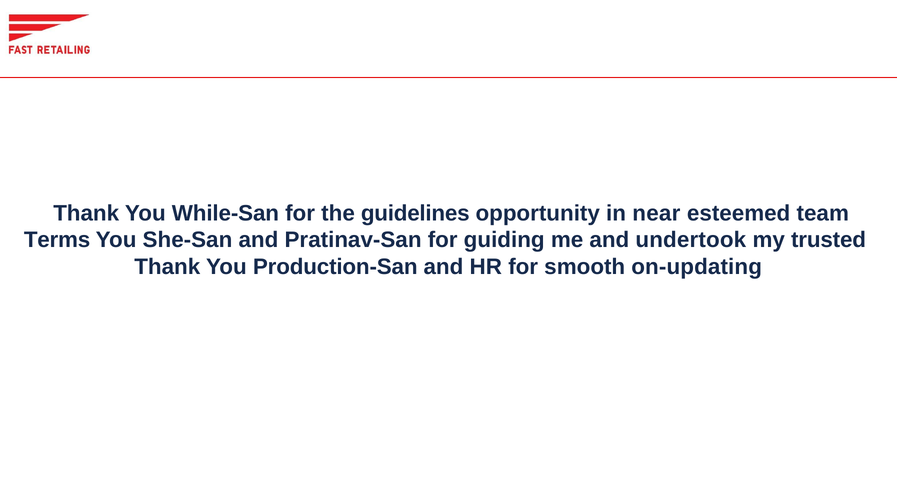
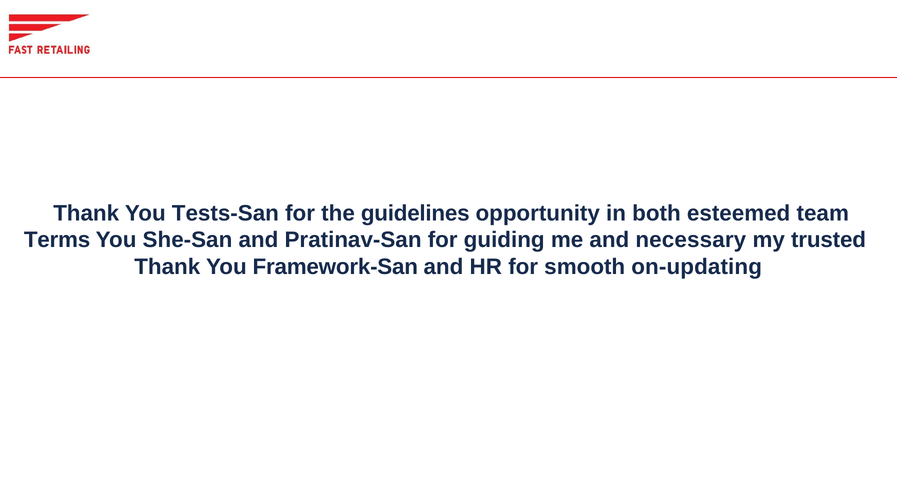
While-San: While-San -> Tests-San (225, 213)
near: near -> both (656, 213)
undertook: undertook -> necessary (691, 240)
Production-San: Production-San -> Framework-San (335, 267)
